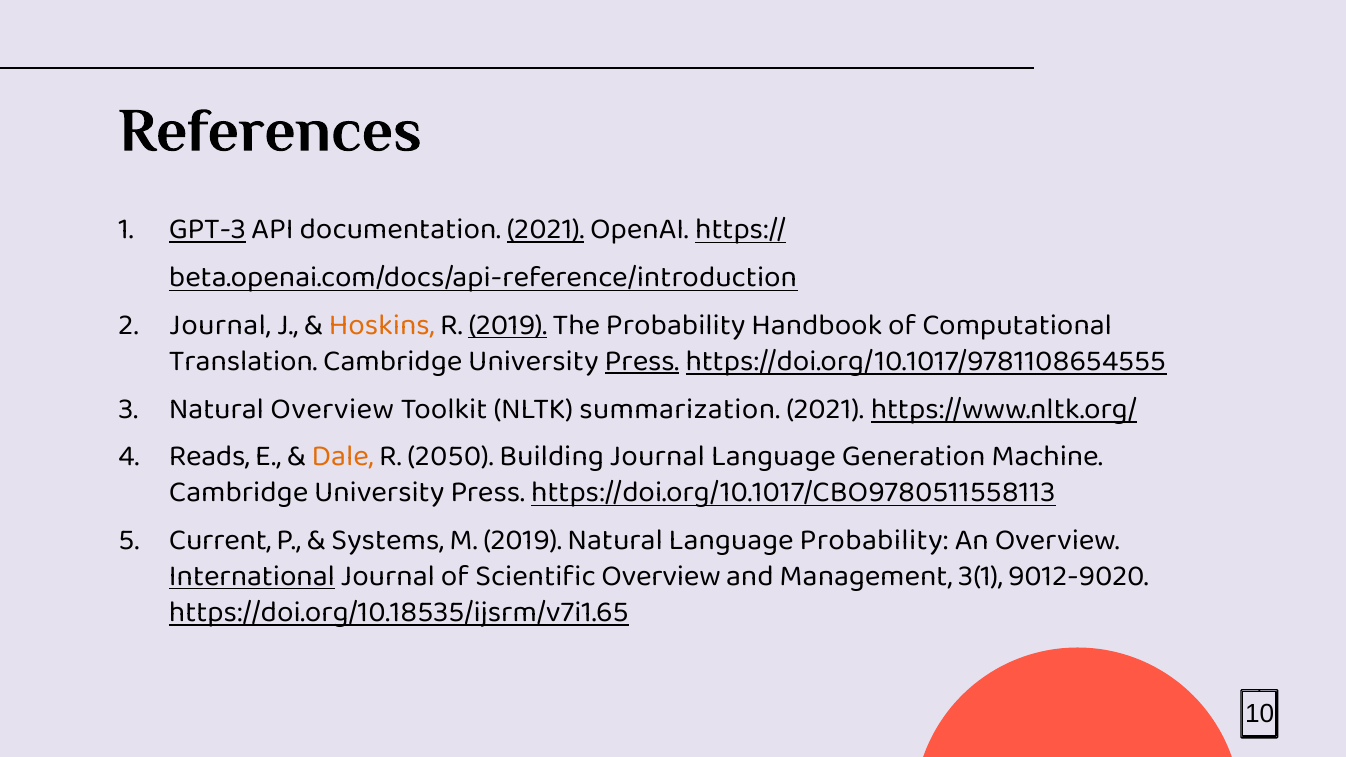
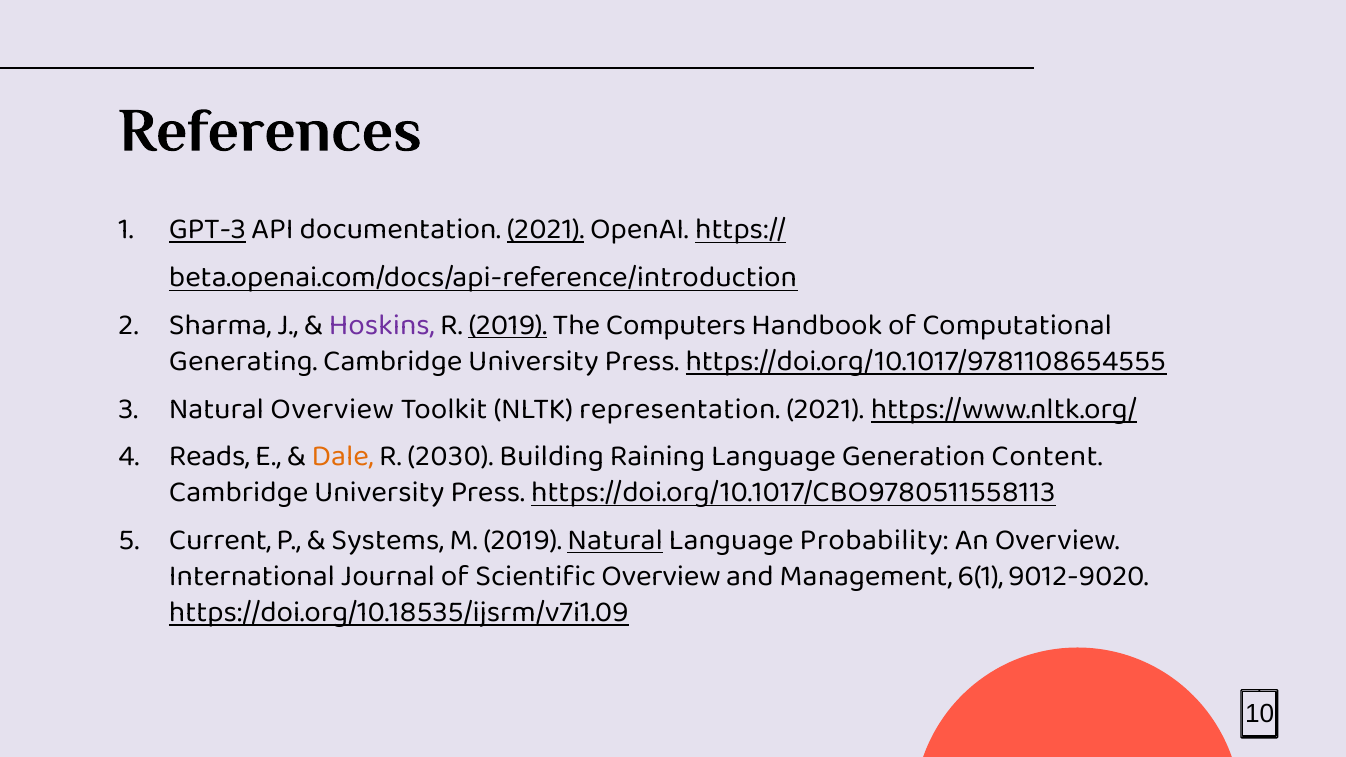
Journal: Journal -> Sharma (220, 325)
Hoskins colour: orange -> purple (382, 325)
The Probability: Probability -> Computers (676, 325)
Translation: Translation -> Generating (243, 361)
Press underline: present -> none (642, 361)
summarization: summarization -> representation (680, 408)
2050: 2050 -> 2030 (450, 456)
Building Journal: Journal -> Raining (657, 456)
Machine: Machine -> Content (1047, 456)
Natural underline: none -> present (615, 540)
International underline: present -> none (252, 576)
3(1: 3(1 -> 6(1 (980, 576)
https://doi.org/10.18535/ijsrm/v7i1.65: https://doi.org/10.18535/ijsrm/v7i1.65 -> https://doi.org/10.18535/ijsrm/v7i1.09 (399, 612)
